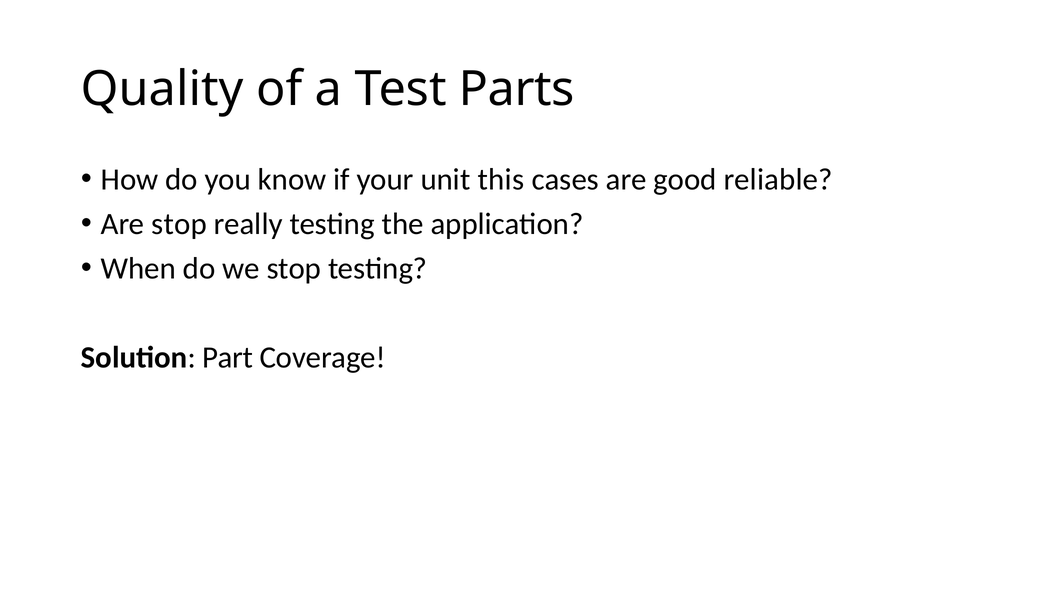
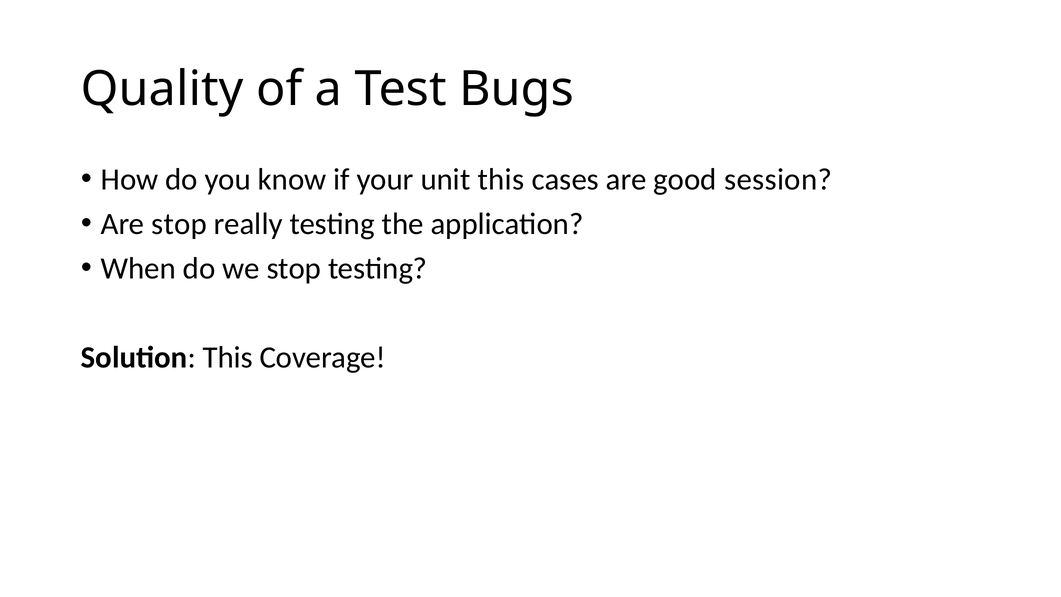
Parts: Parts -> Bugs (517, 89)
reliable: reliable -> session (778, 179)
Solution Part: Part -> This (228, 357)
